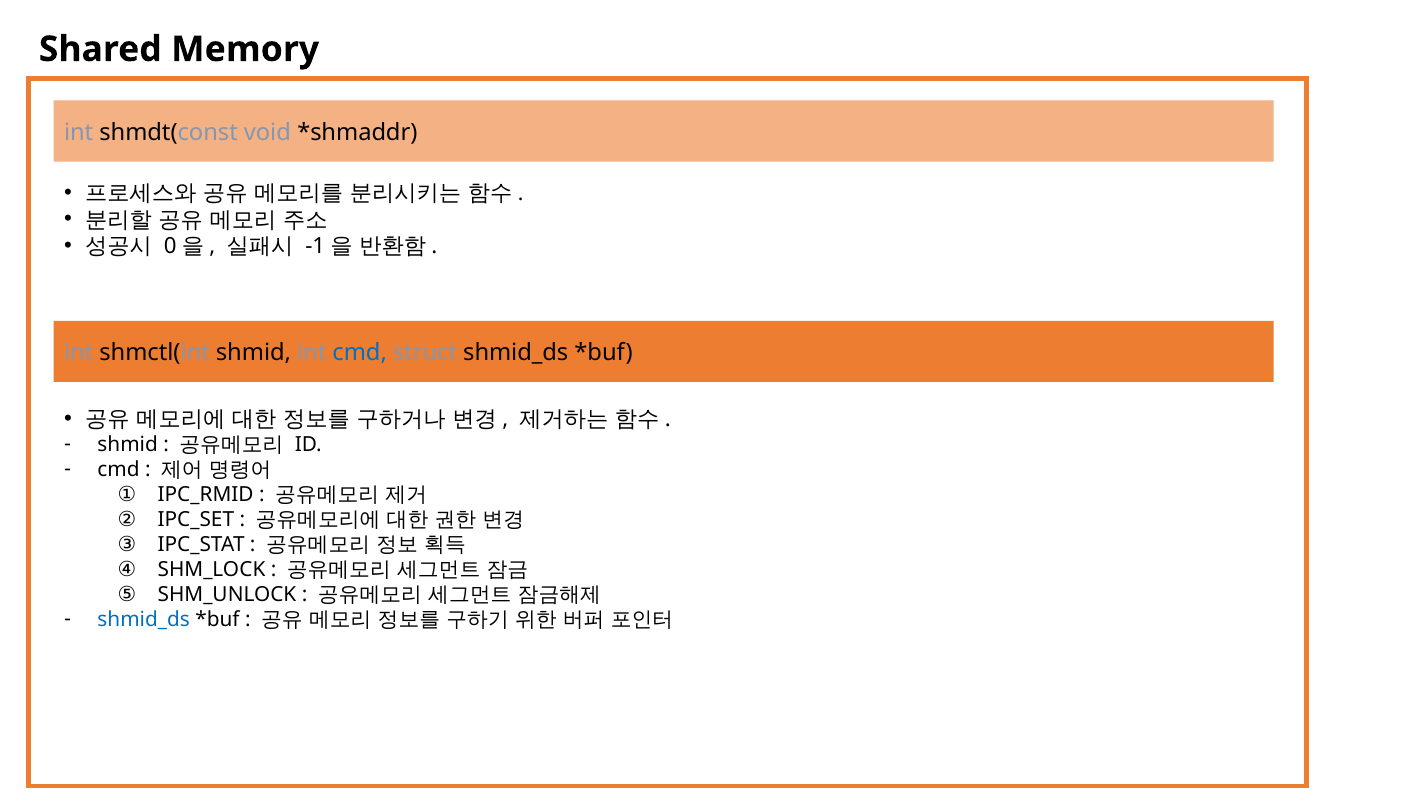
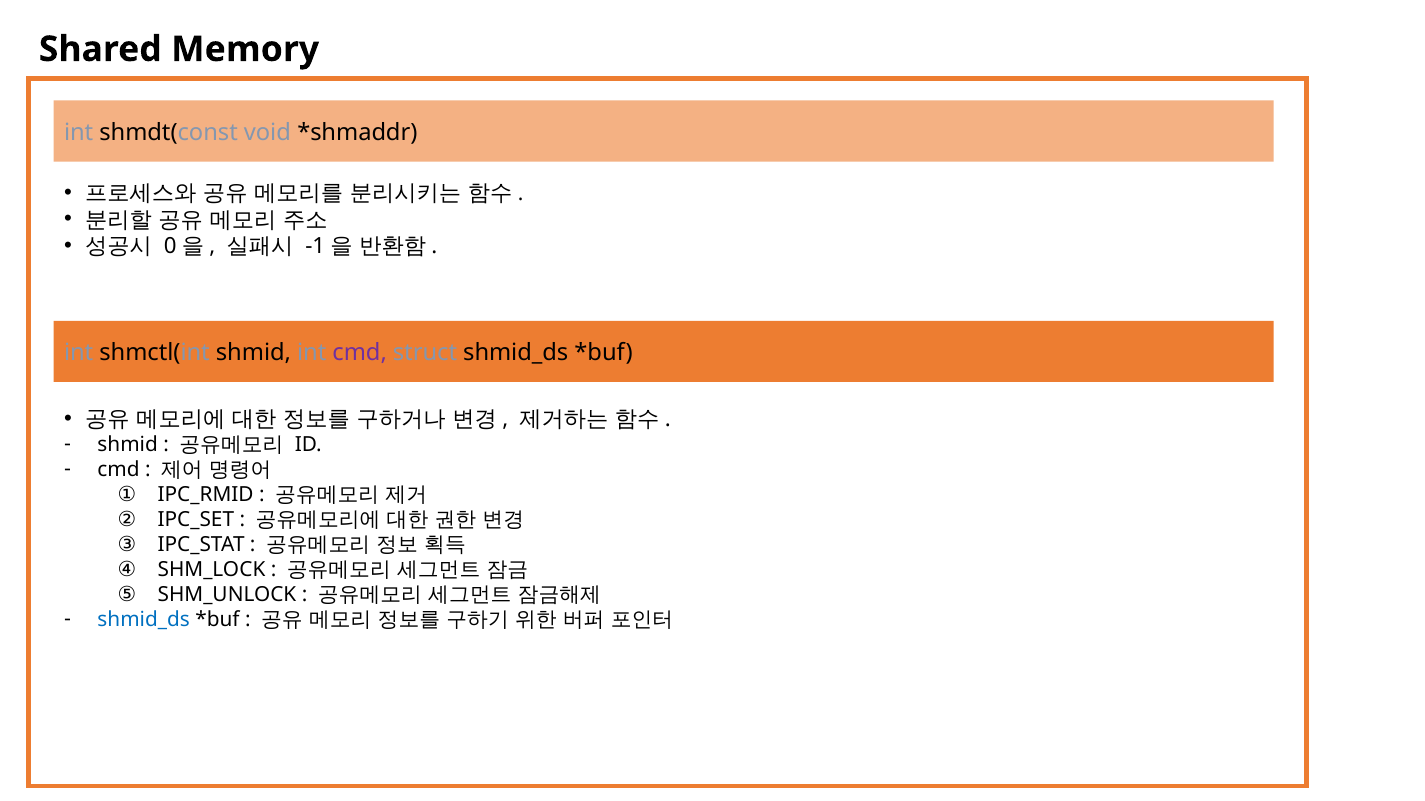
cmd colour: blue -> purple (360, 353)
